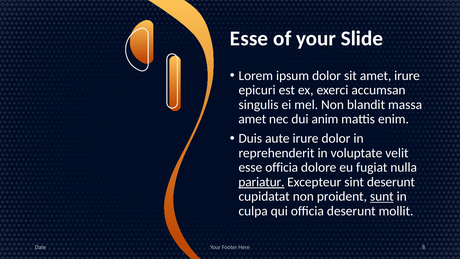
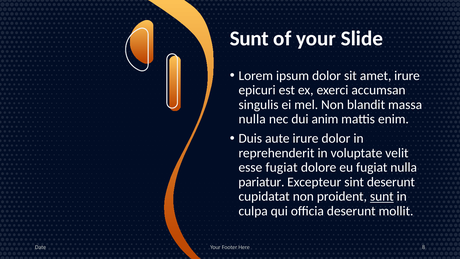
Esse: Esse -> Sunt (249, 39)
amet: amet -> nulla (252, 119)
esse officia: officia -> fugiat (282, 167)
pariatur underline: present -> none (261, 182)
